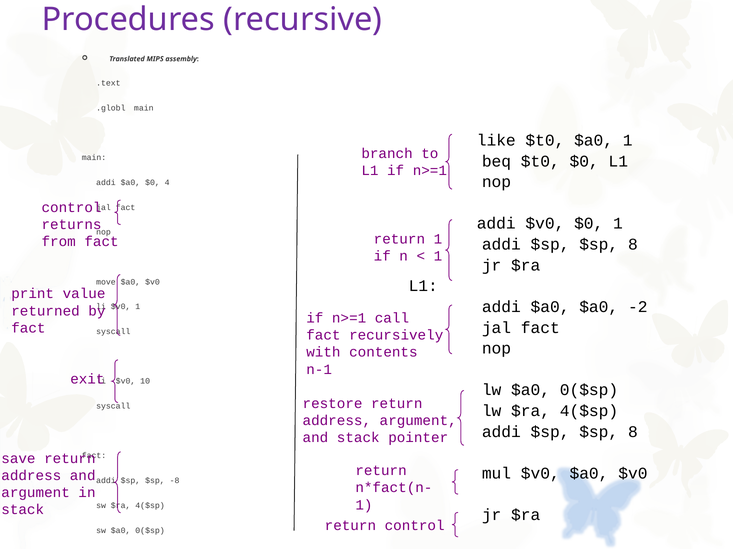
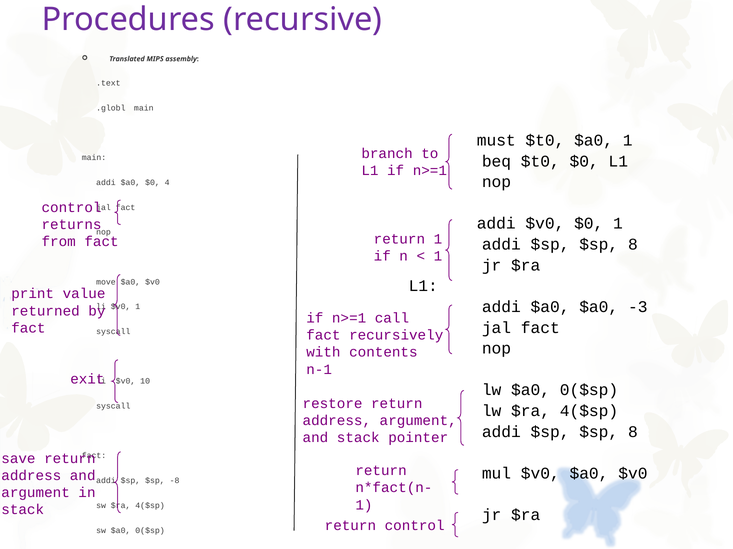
like: like -> must (496, 141)
-2: -2 -> -3 (638, 307)
